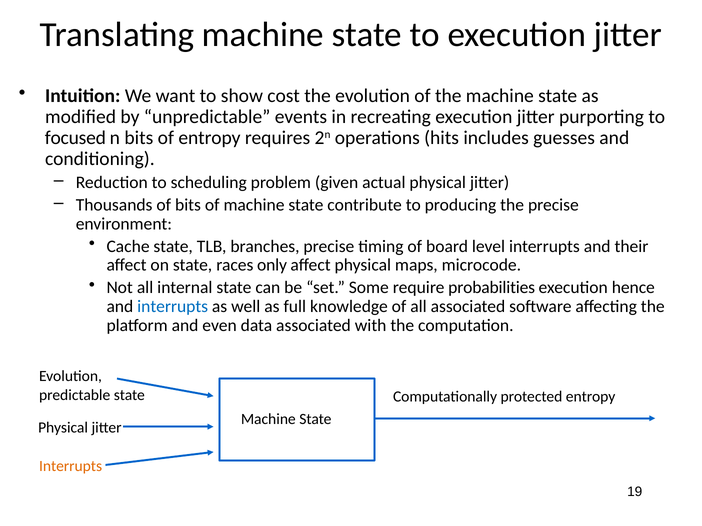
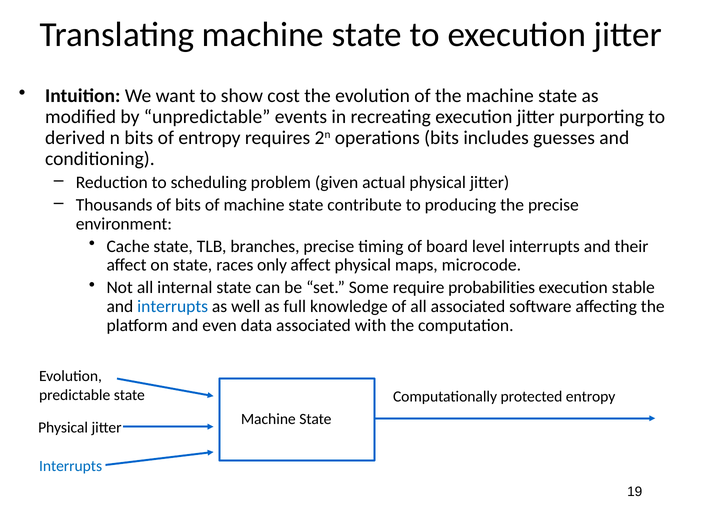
focused: focused -> derived (75, 138)
operations hits: hits -> bits (442, 138)
hence: hence -> stable (633, 288)
Interrupts colour: orange -> blue (71, 466)
